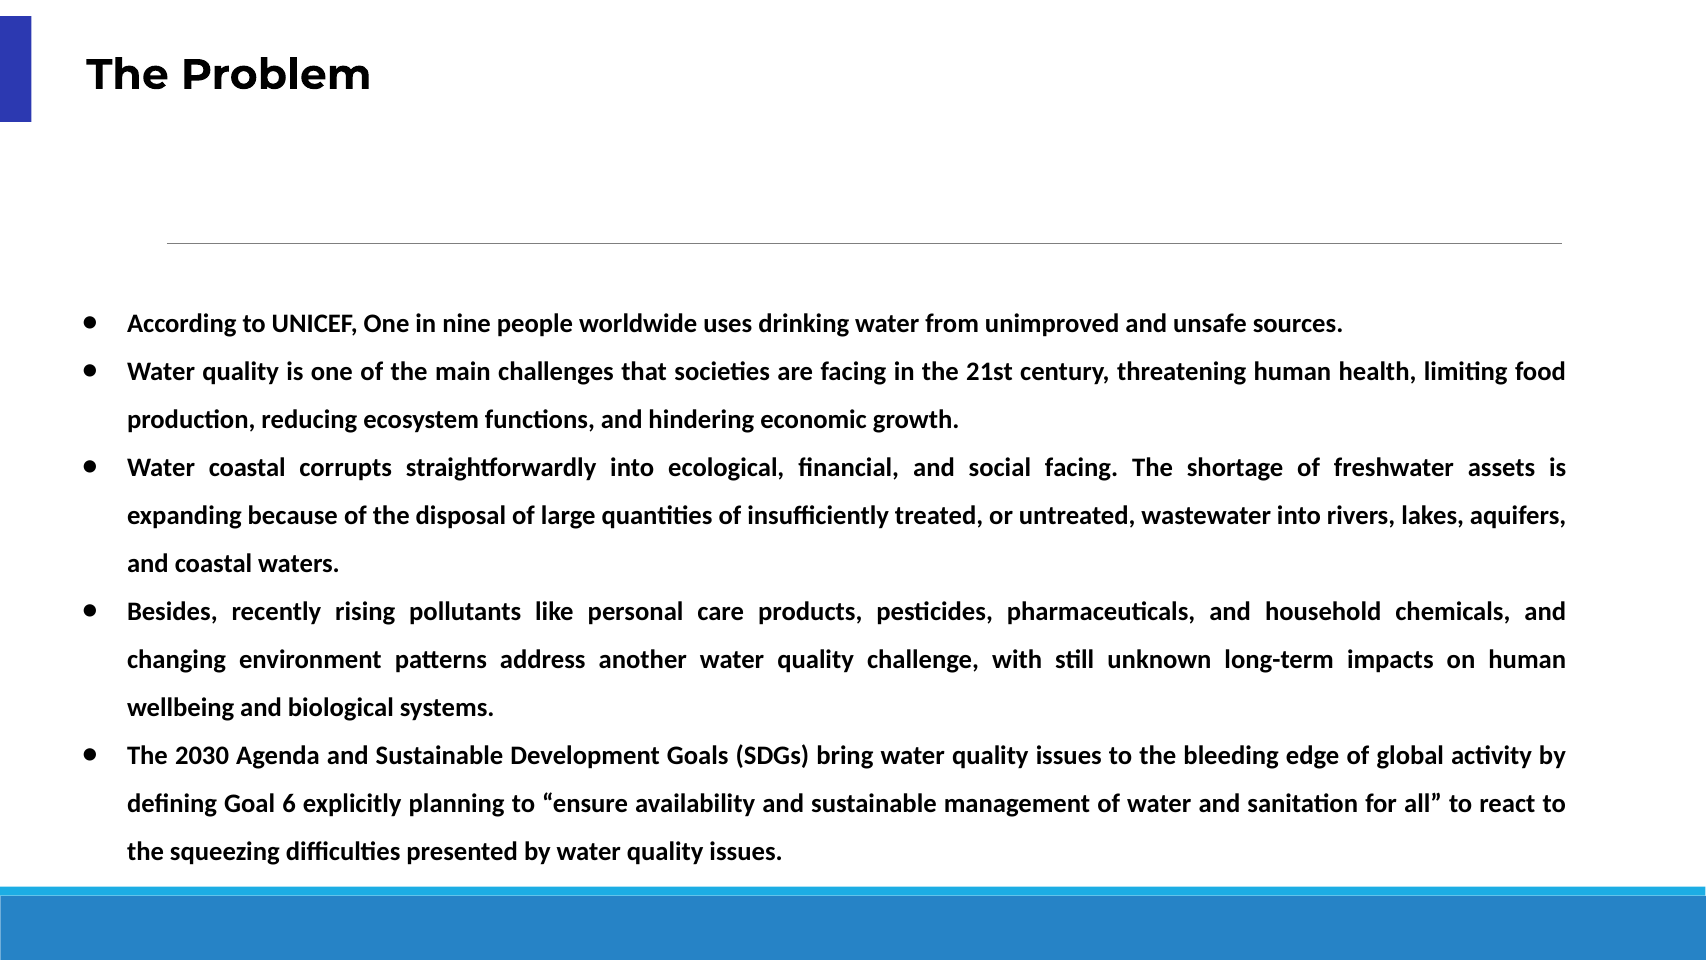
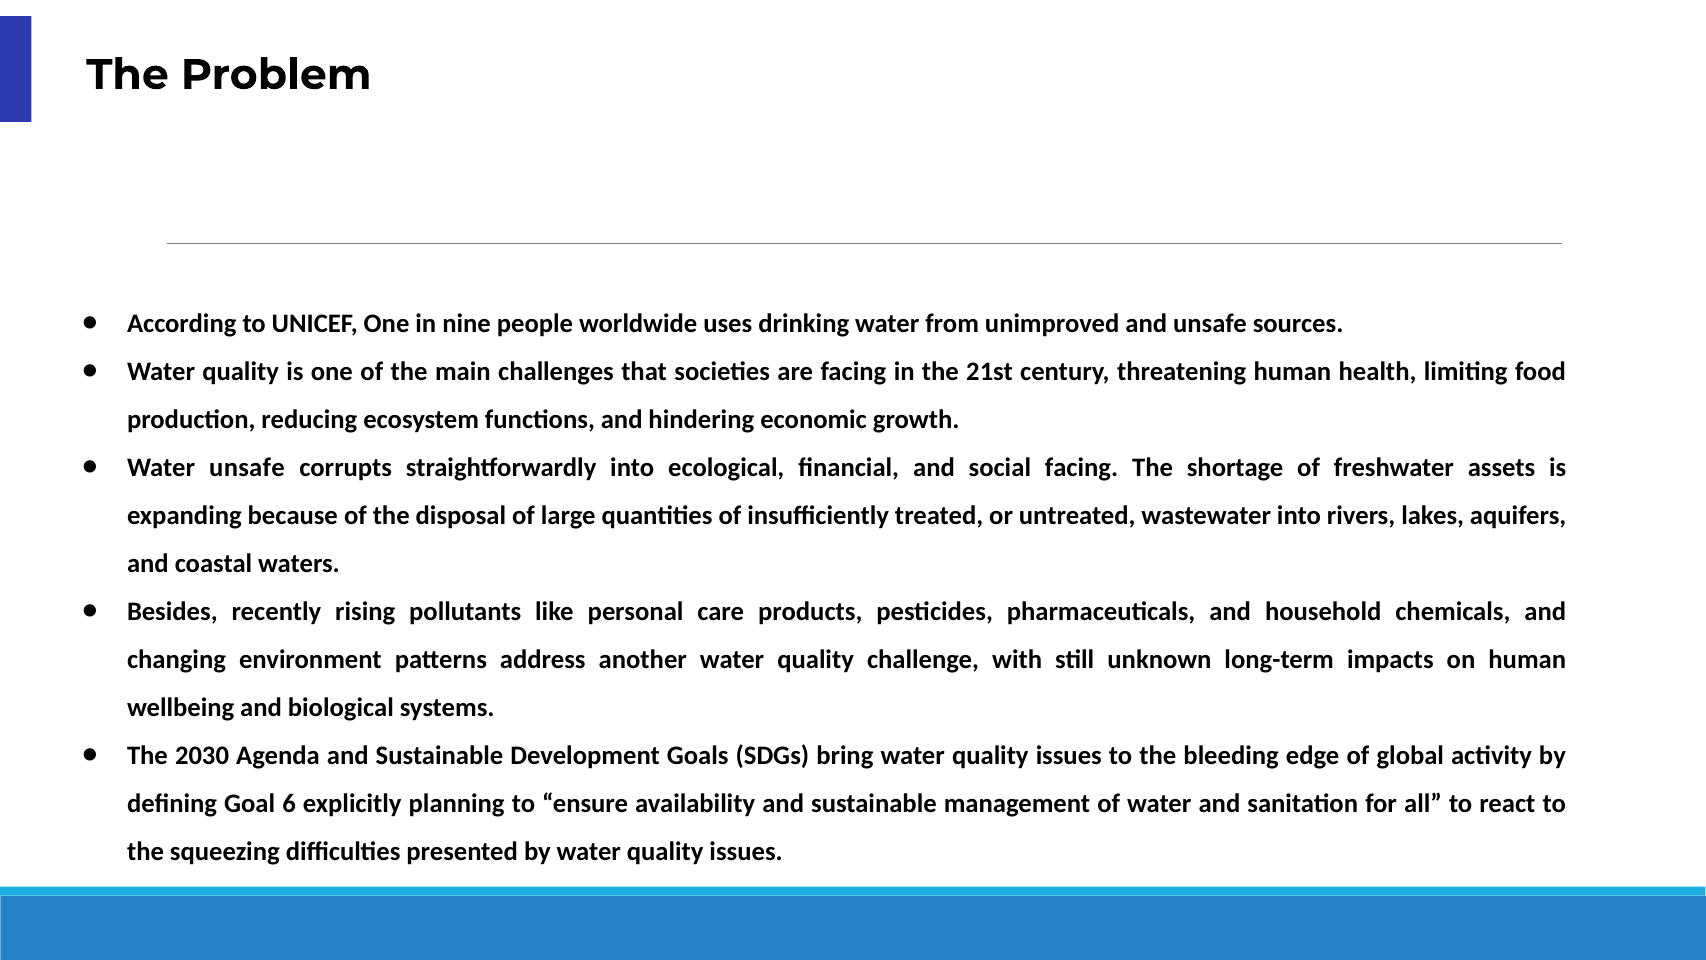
Water coastal: coastal -> unsafe (247, 467)
